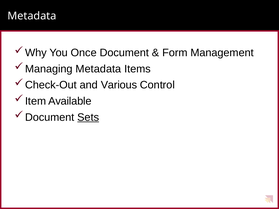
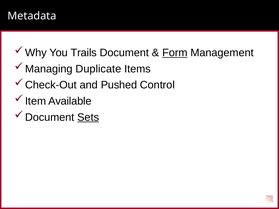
Once: Once -> Trails (84, 53)
Form underline: none -> present (175, 53)
Metadata: Metadata -> Duplicate (98, 69)
Various: Various -> Pushed (119, 85)
